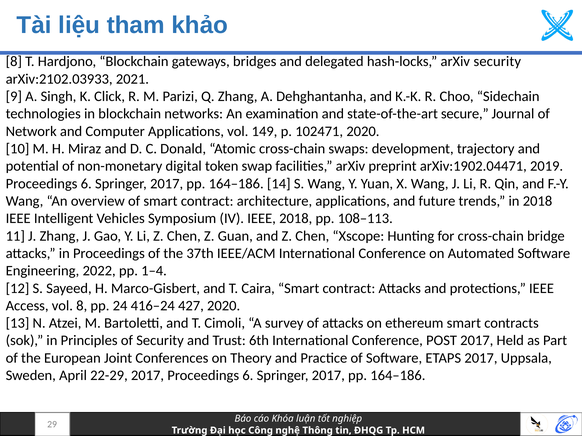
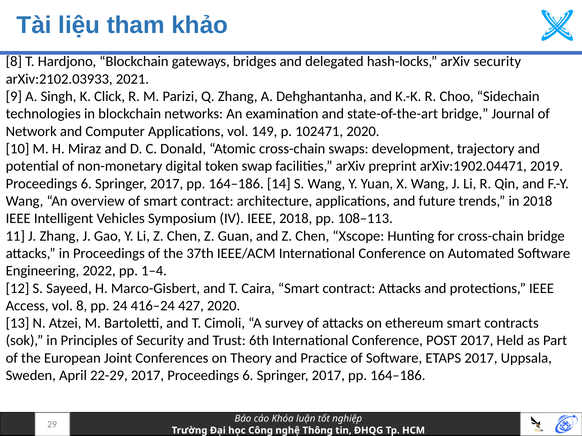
state-of-the-art secure: secure -> bridge (465, 114)
